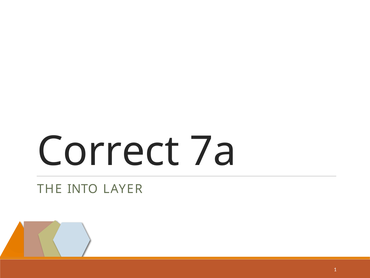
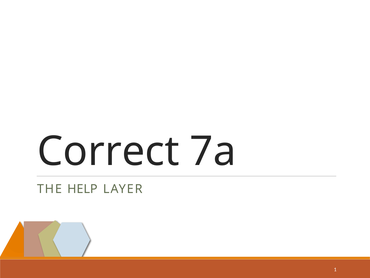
INTO: INTO -> HELP (83, 189)
